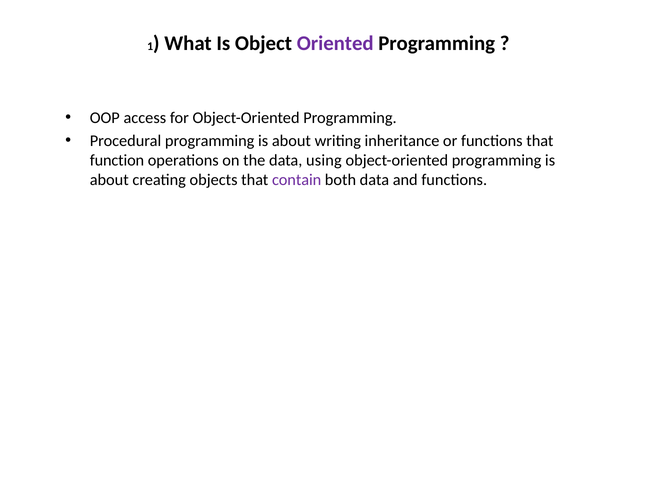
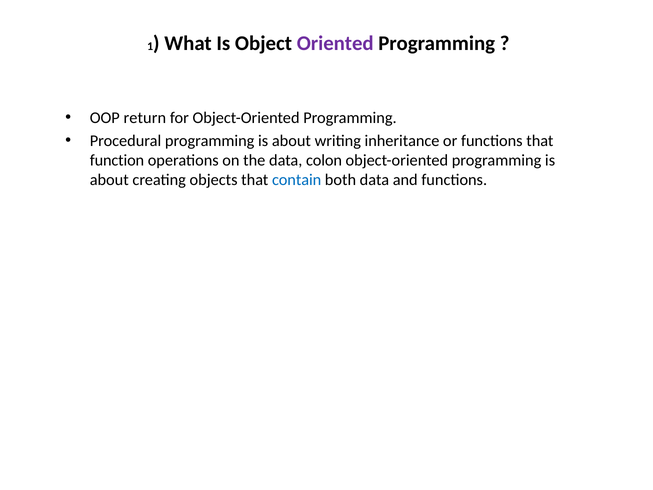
access: access -> return (145, 118)
using: using -> colon (324, 160)
contain colour: purple -> blue (297, 180)
